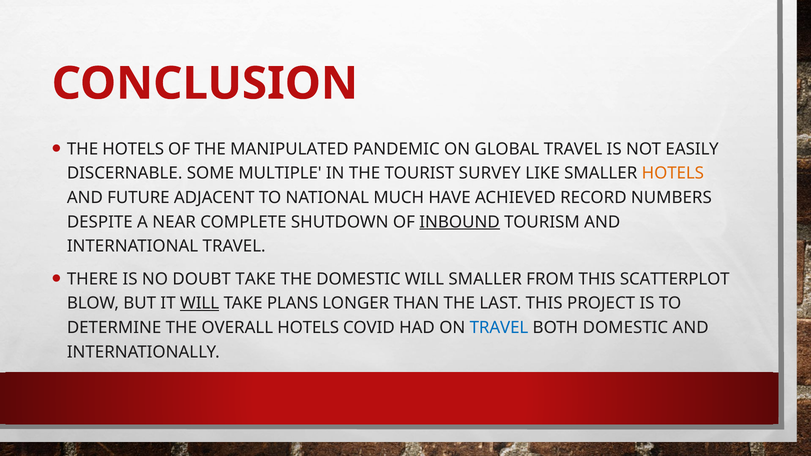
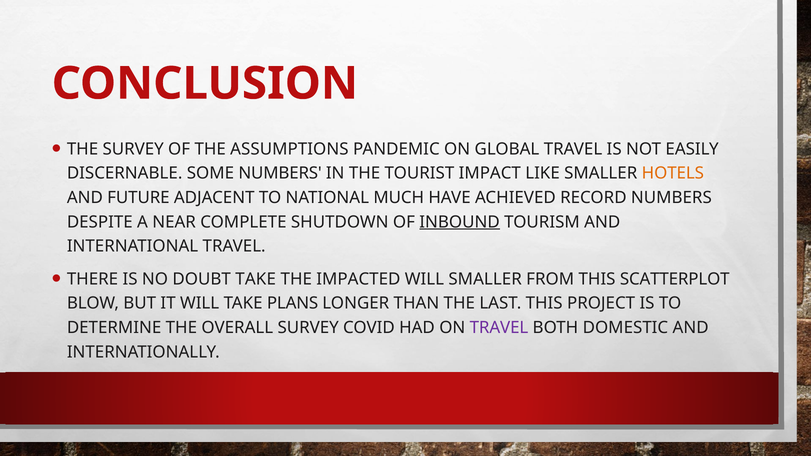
THE HOTELS: HOTELS -> SURVEY (133, 149)
MANIPULATED: MANIPULATED -> ASSUMPTIONS (289, 149)
SOME MULTIPLE: MULTIPLE -> NUMBERS (280, 173)
SURVEY: SURVEY -> IMPACT (490, 173)
THE DOMESTIC: DOMESTIC -> IMPACTED (358, 279)
WILL underline: present -> none (200, 303)
OVERALL HOTELS: HOTELS -> SURVEY (308, 328)
TRAVEL colour: blue -> purple (499, 328)
